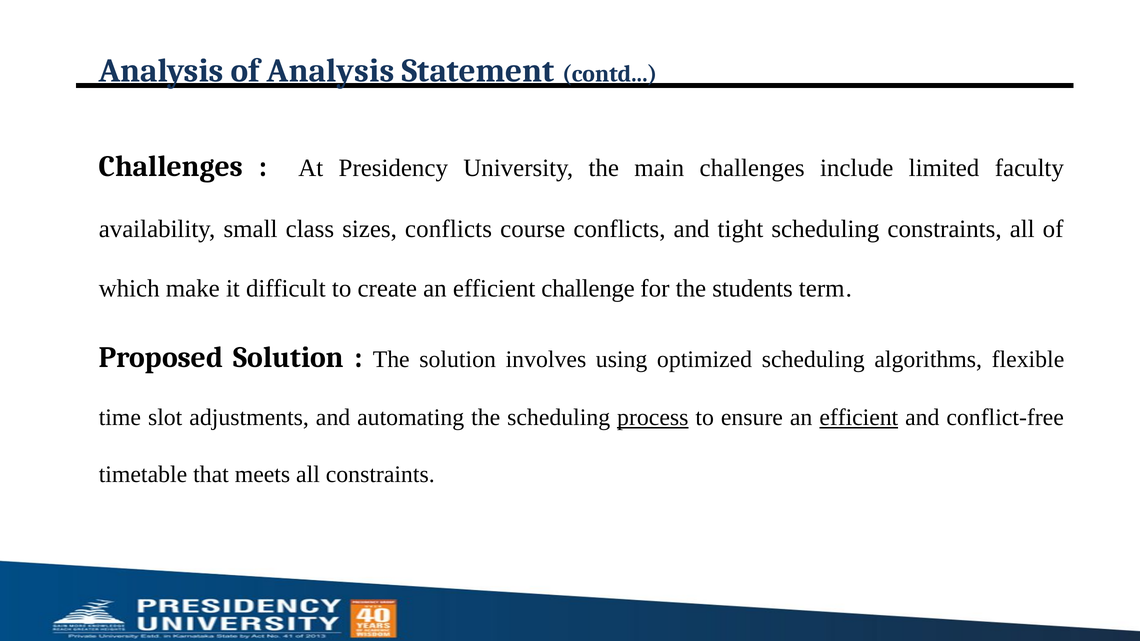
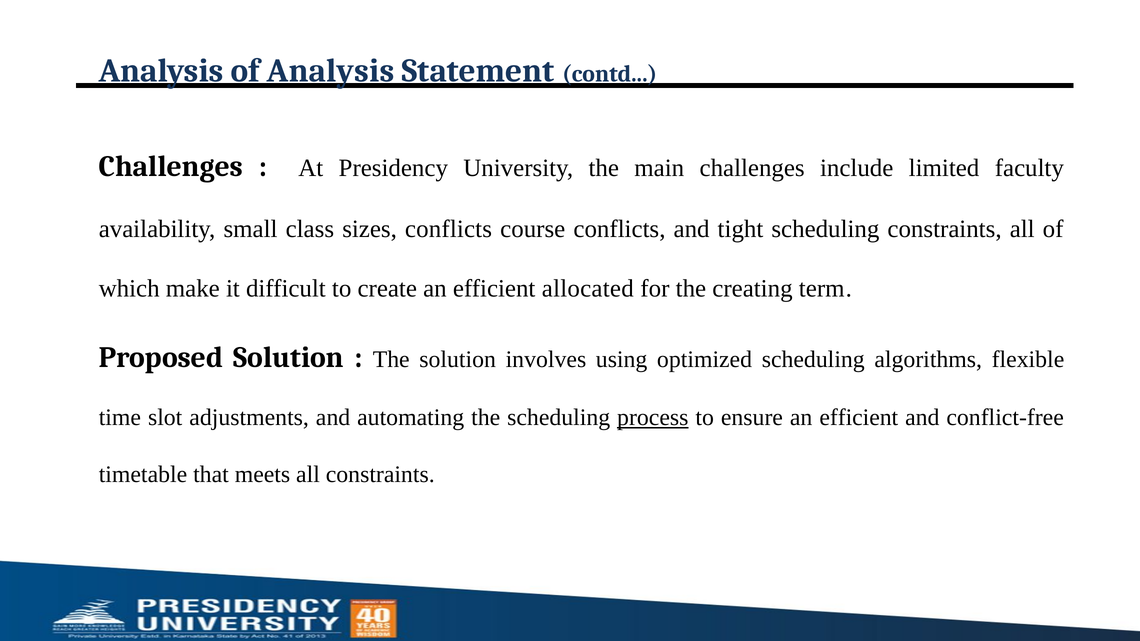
challenge: challenge -> allocated (588, 289)
students: students -> creating (752, 289)
efficient underline: present -> none (859, 418)
